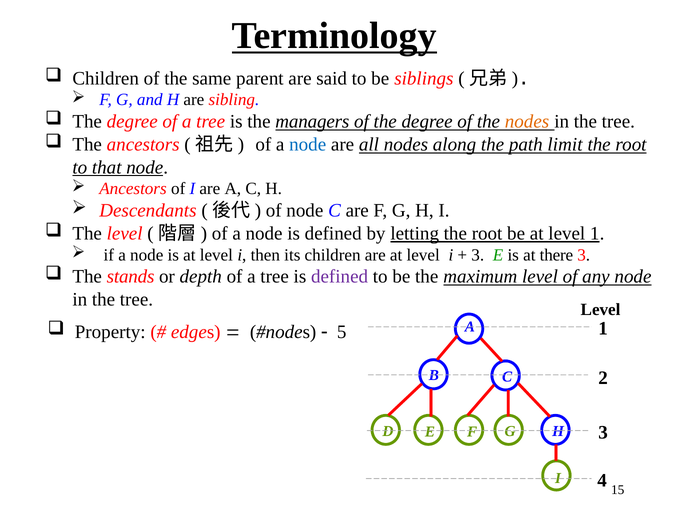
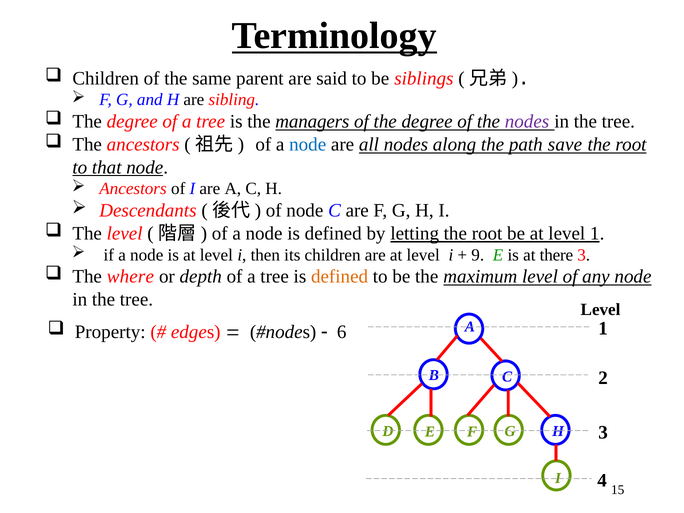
nodes colour: orange -> purple (527, 122)
limit: limit -> save (565, 144)
3: 3 -> 9 (478, 255)
stands: stands -> where (130, 277)
defined colour: purple -> orange (340, 277)
5: 5 -> 6 (342, 332)
